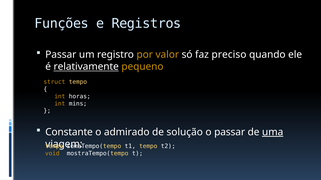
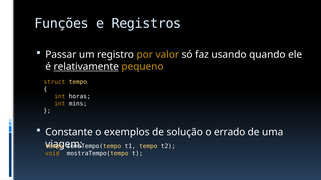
preciso: preciso -> usando (229, 55)
admirado: admirado -> exemplos (127, 132)
o passar: passar -> errado (230, 132)
uma underline: present -> none (273, 132)
